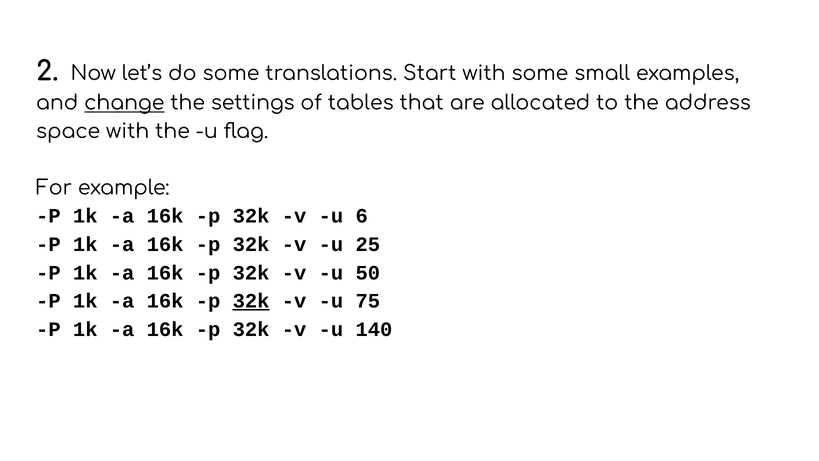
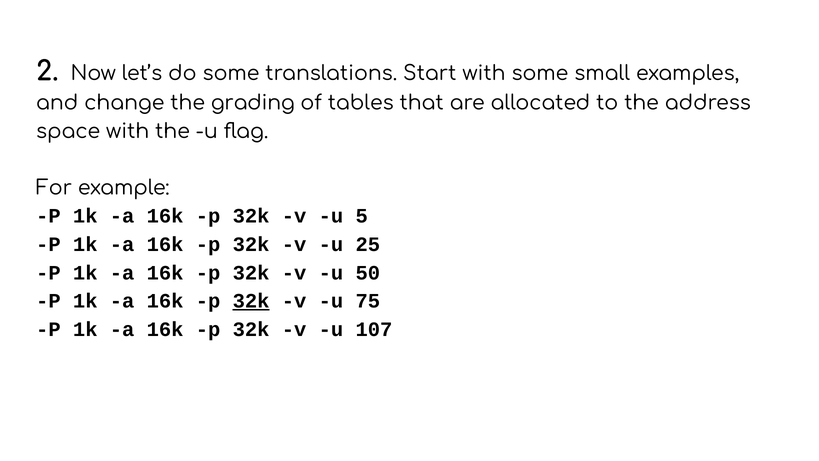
change underline: present -> none (124, 103)
settings: settings -> grading (253, 103)
6: 6 -> 5 (362, 216)
140: 140 -> 107 (374, 329)
